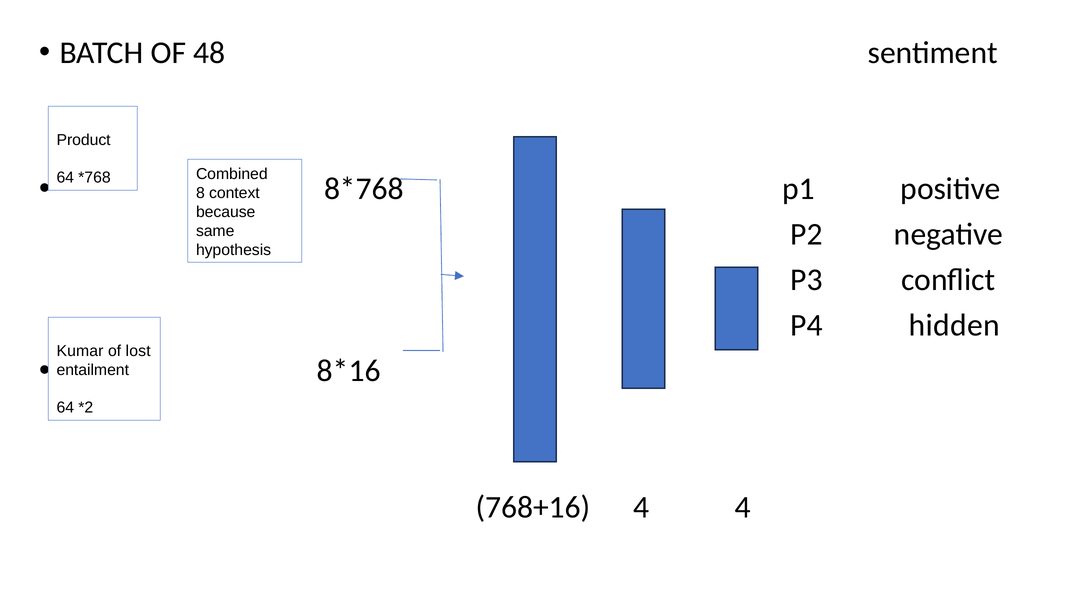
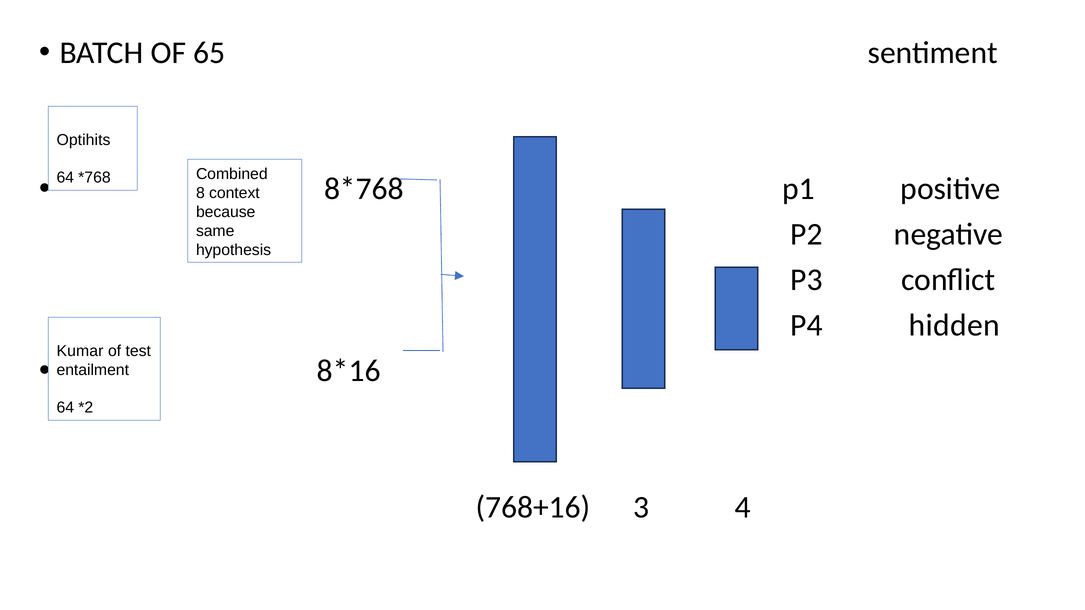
48: 48 -> 65 (209, 53)
Product: Product -> Optihits (84, 140)
lost: lost -> test (138, 351)
768+16 4: 4 -> 3 (641, 508)
